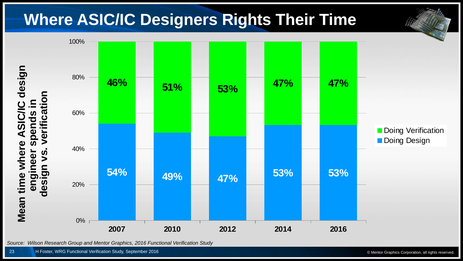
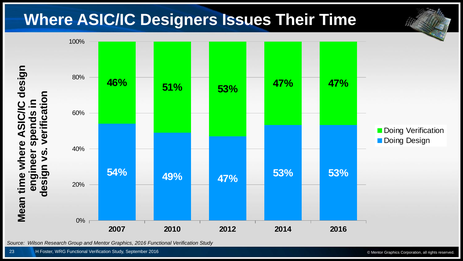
Designers Rights: Rights -> Issues (247, 20)
